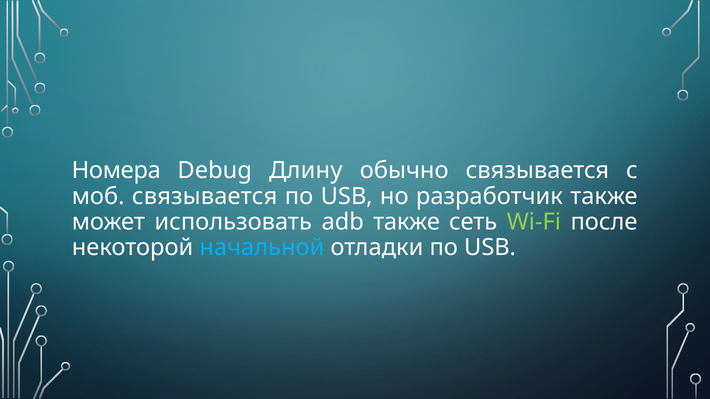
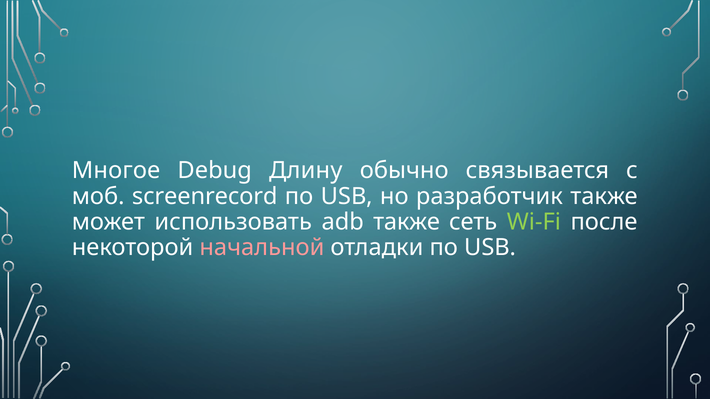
Номера: Номера -> Многое (116, 171)
моб связывается: связывается -> screenrecord (205, 196)
начальной colour: light blue -> pink (262, 248)
